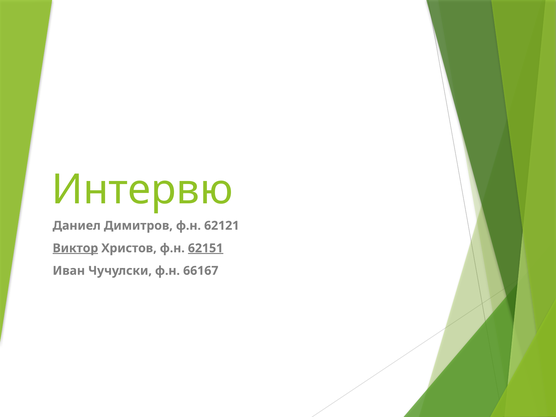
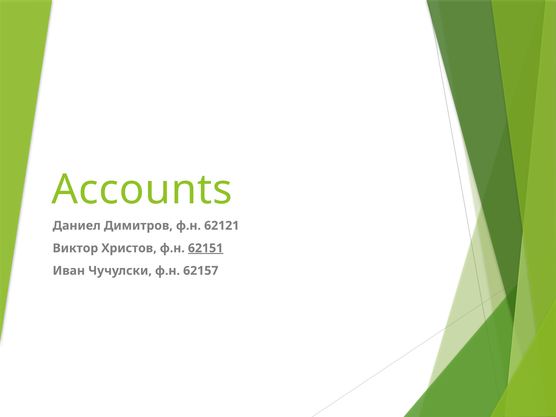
Интервю: Интервю -> Accounts (142, 190)
Виктор underline: present -> none (75, 248)
66167: 66167 -> 62157 (201, 271)
